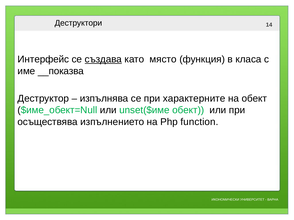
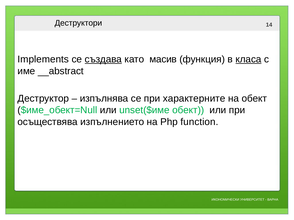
Интерфейс: Интерфейс -> Implements (43, 59)
място: място -> масив (163, 59)
класа underline: none -> present (248, 59)
__показва: __показва -> __abstract (61, 71)
